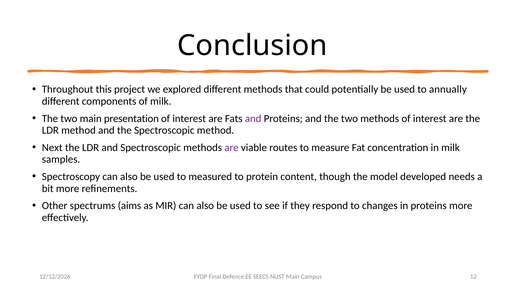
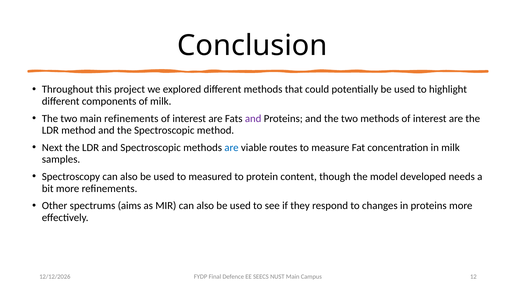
annually: annually -> highlight (448, 90)
main presentation: presentation -> refinements (131, 119)
are colour: purple -> blue (231, 148)
